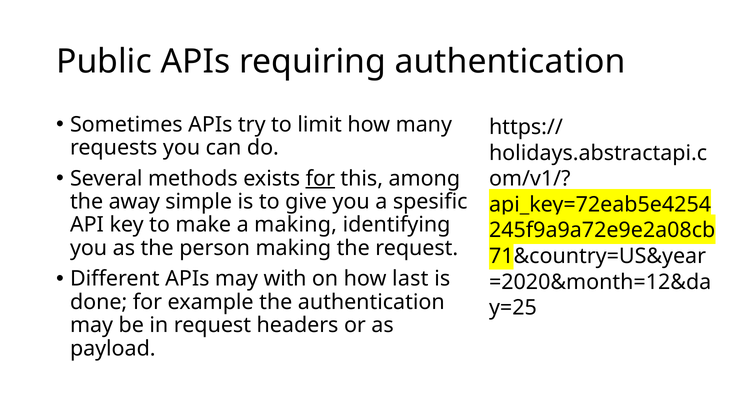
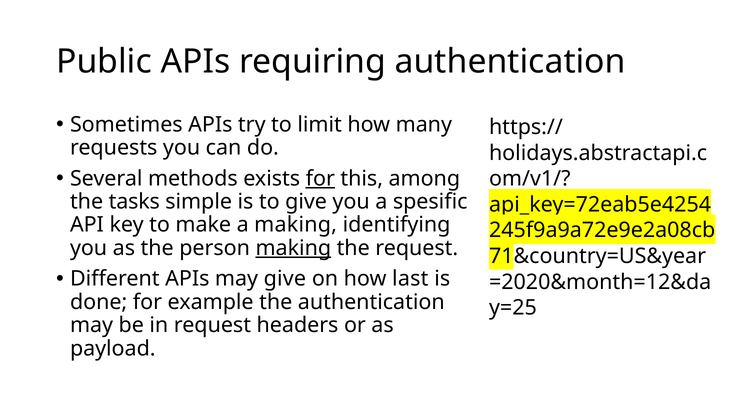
away: away -> tasks (134, 202)
making underline: none -> present (293, 248)
may with: with -> give (285, 279)
